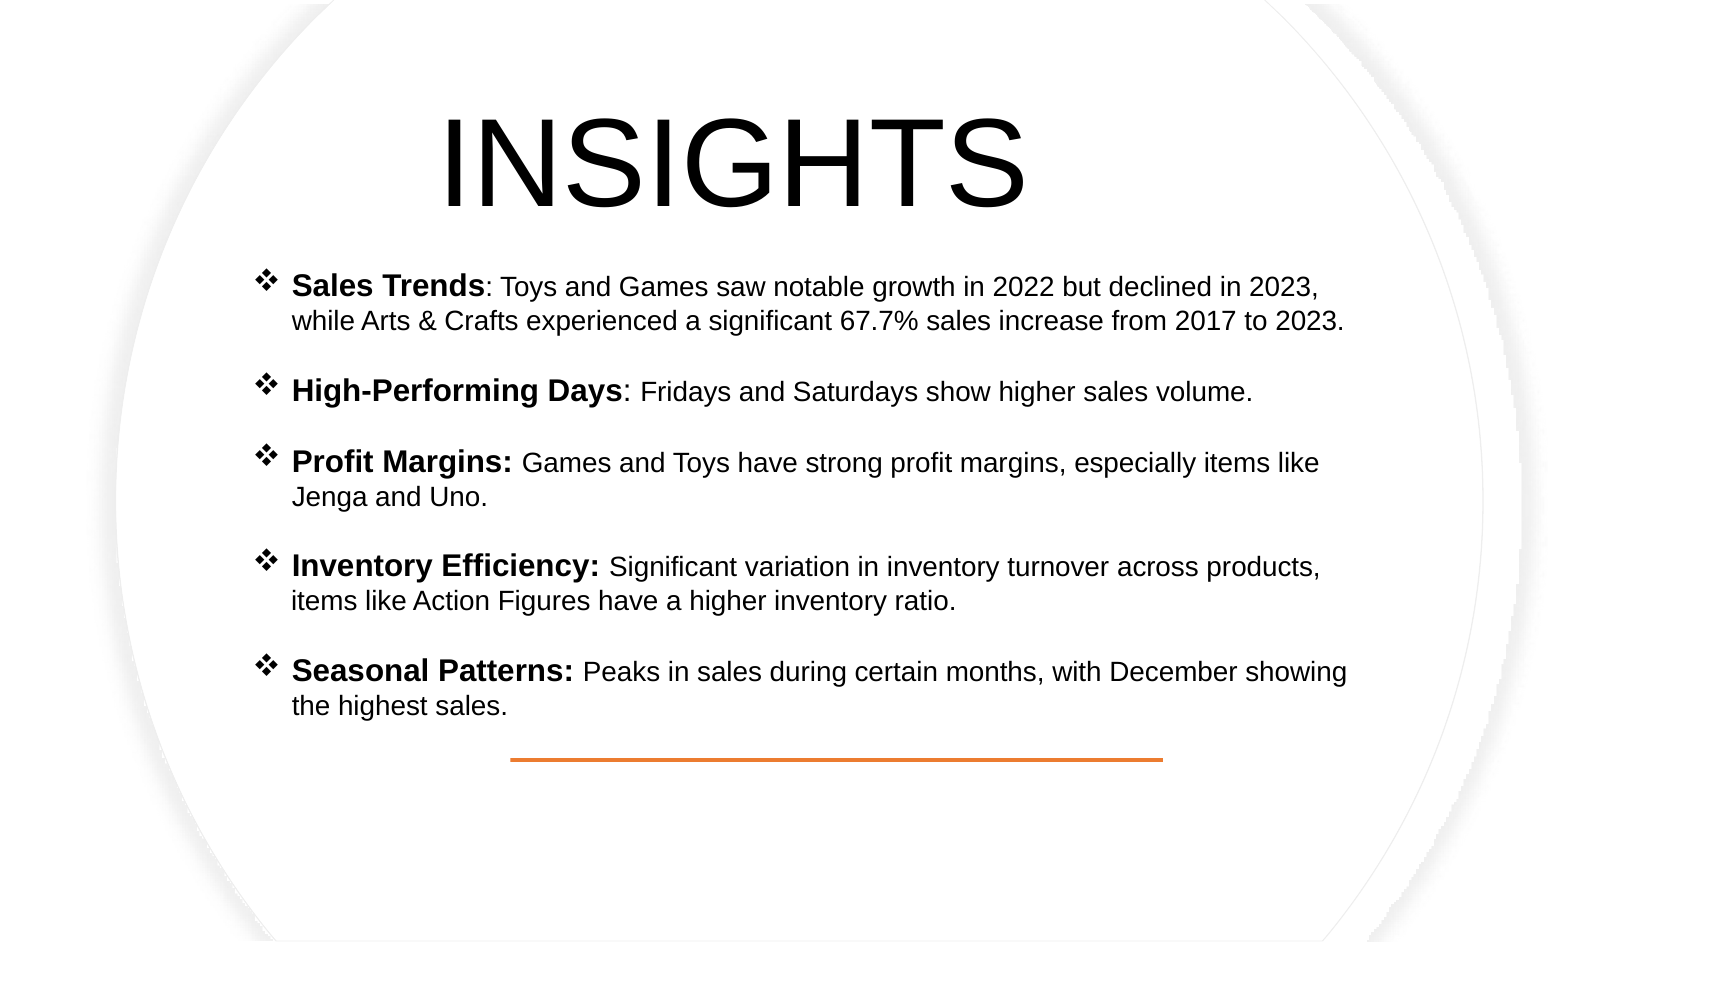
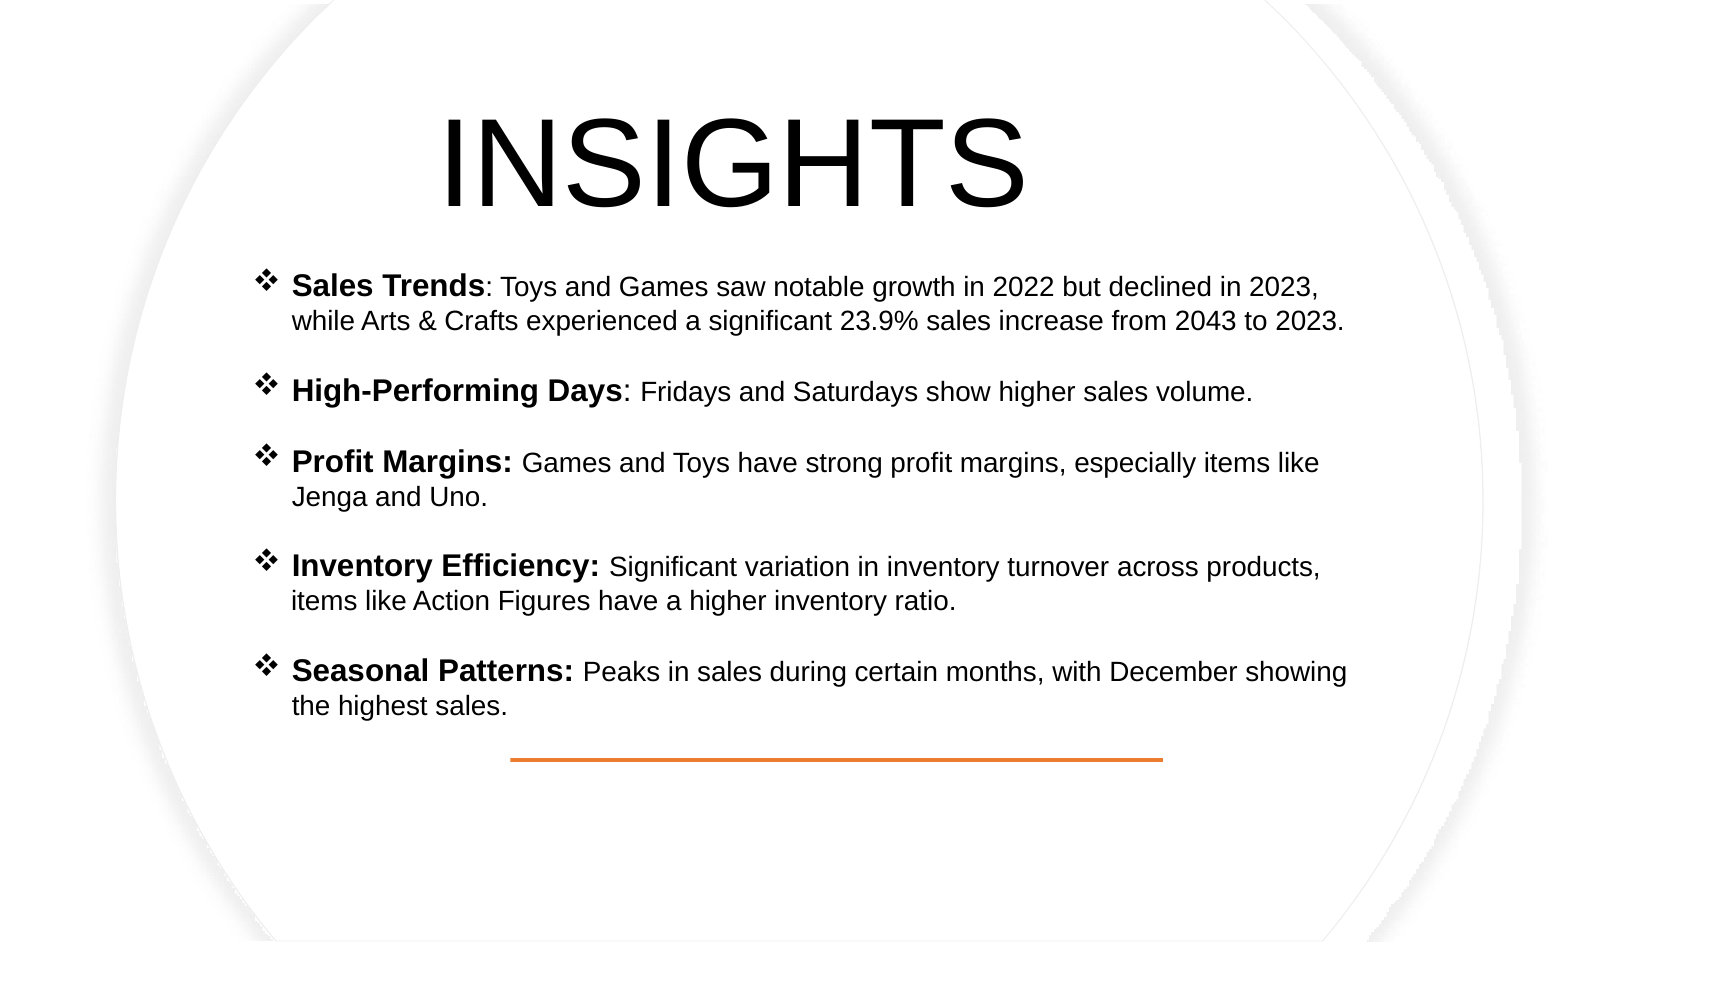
67.7%: 67.7% -> 23.9% (879, 321)
2017: 2017 -> 2043 (1206, 321)
